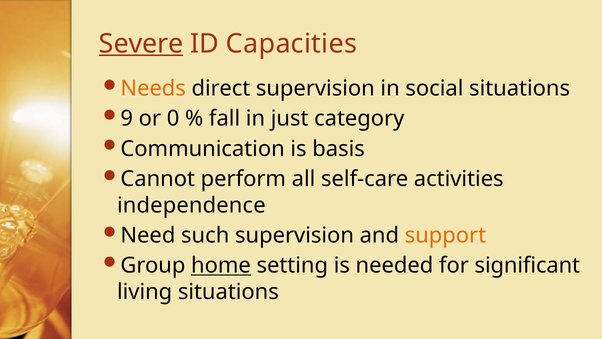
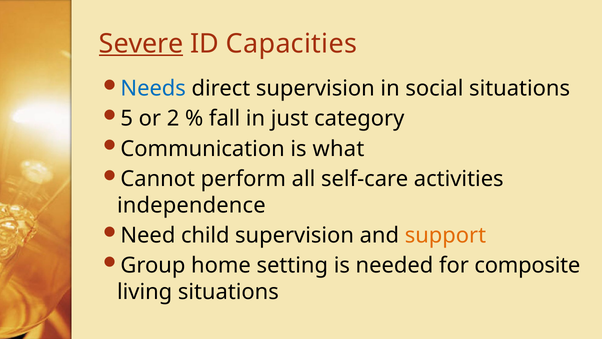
Needs colour: orange -> blue (153, 88)
9: 9 -> 5 (127, 119)
0: 0 -> 2 (173, 119)
basis: basis -> what (338, 149)
such: such -> child (205, 235)
home underline: present -> none (221, 265)
significant: significant -> composite (527, 265)
